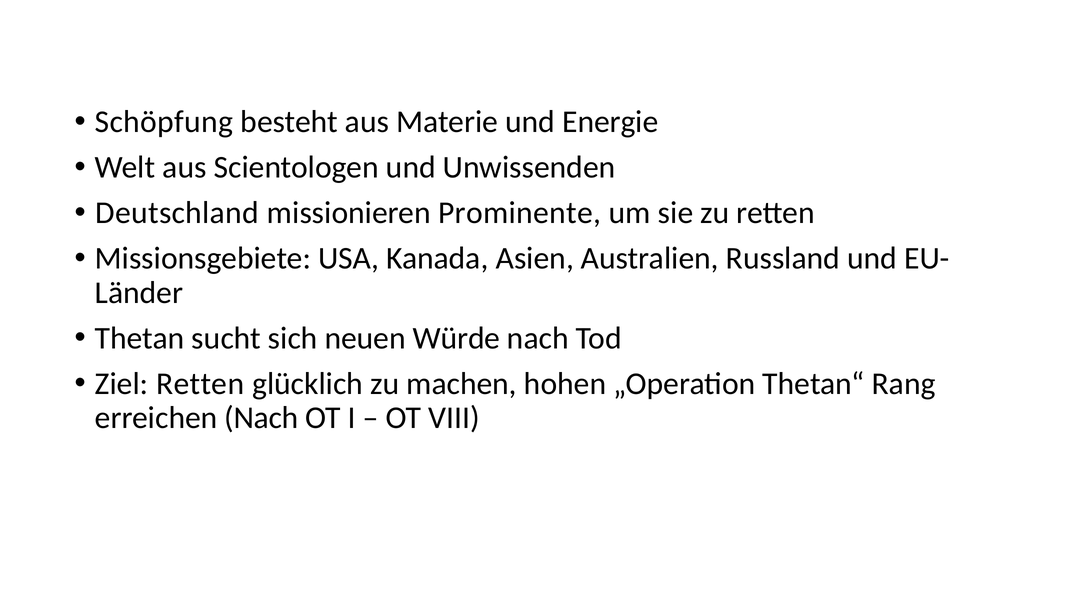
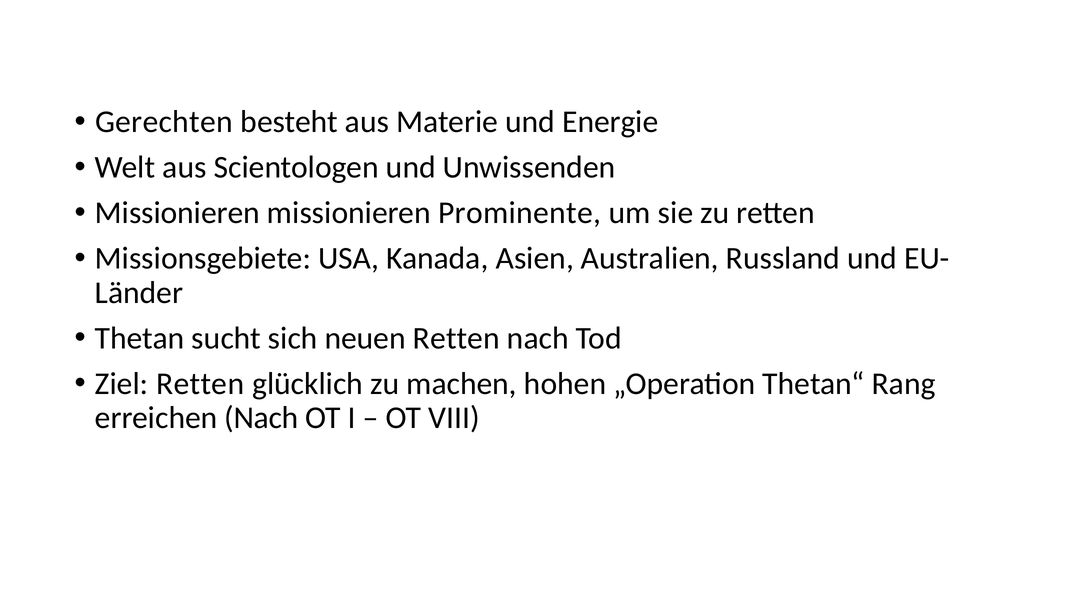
Schöpfung: Schöpfung -> Gerechten (164, 122)
Deutschland: Deutschland -> Missionieren (177, 213)
neuen Würde: Würde -> Retten (456, 338)
